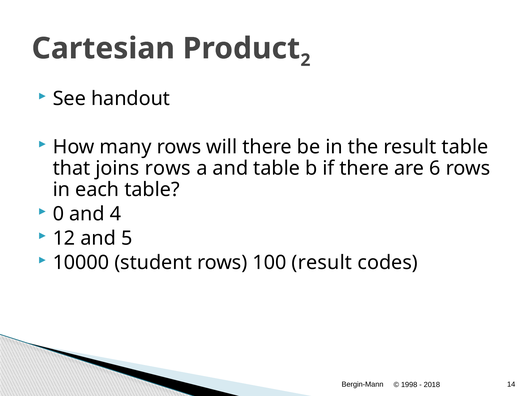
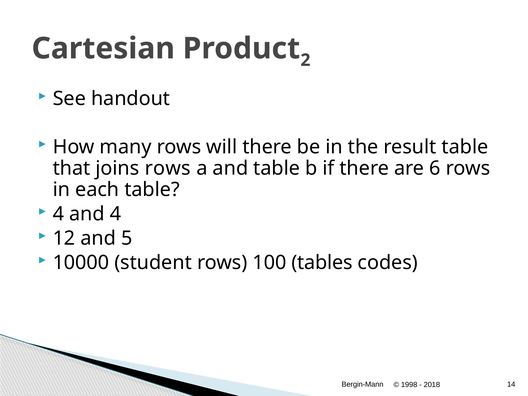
0: 0 -> 4 (58, 214)
100 result: result -> tables (322, 263)
